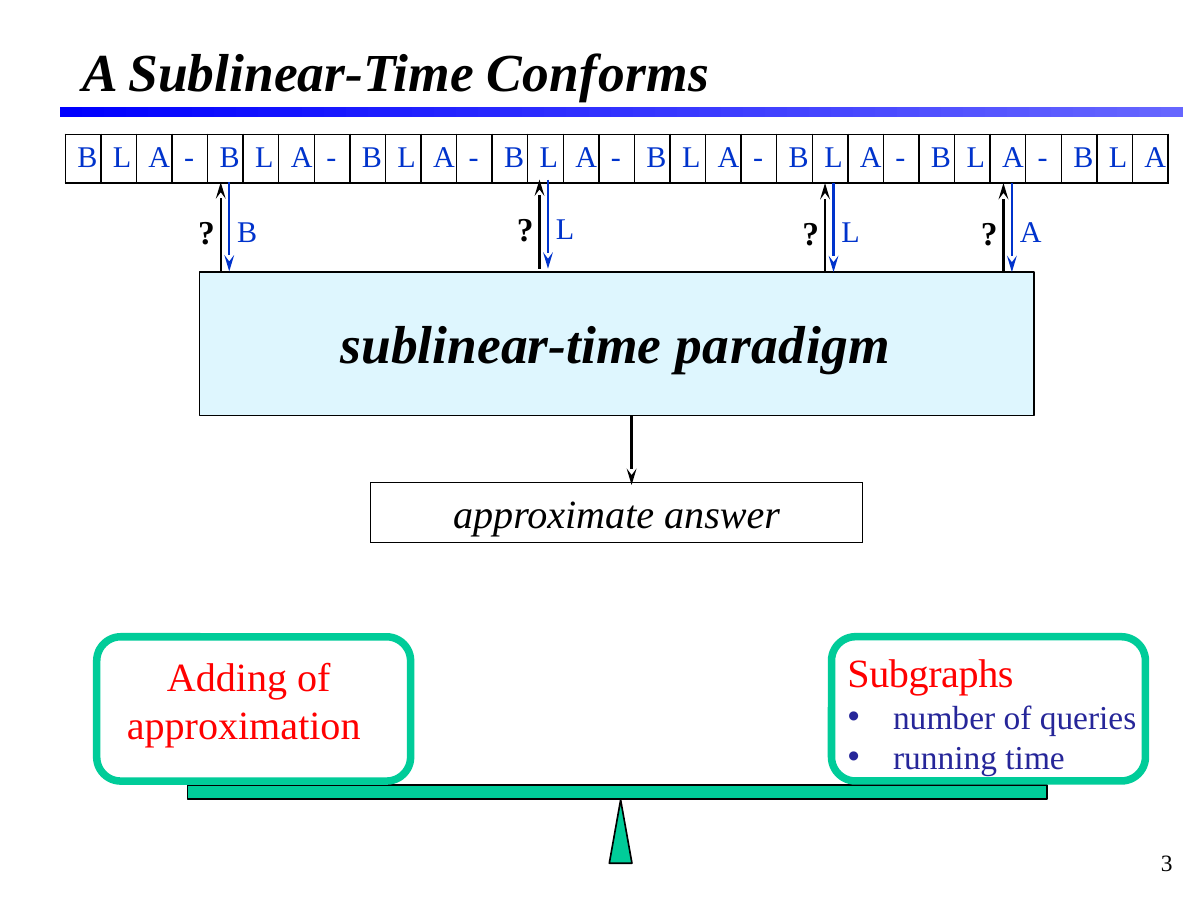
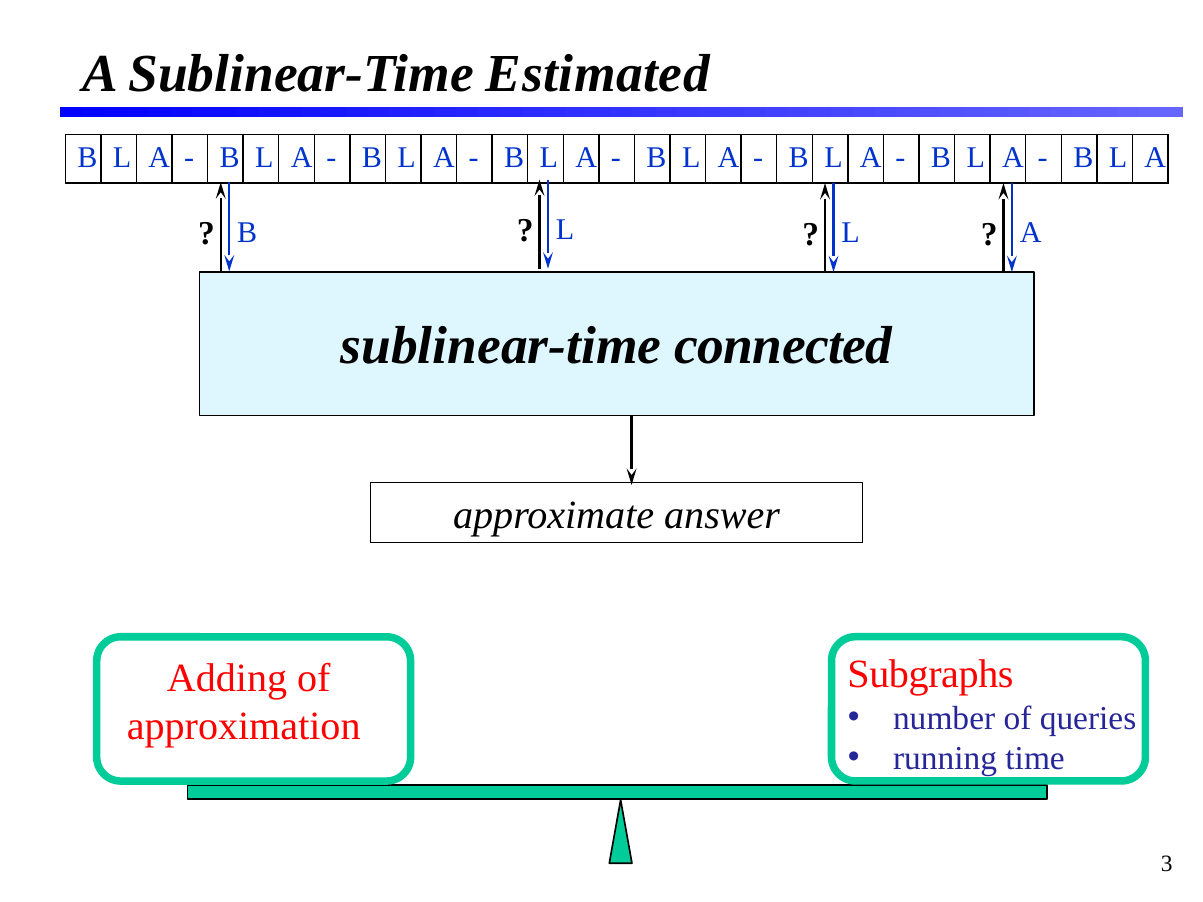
Conforms: Conforms -> Estimated (598, 74)
paradigm: paradigm -> connected (783, 346)
